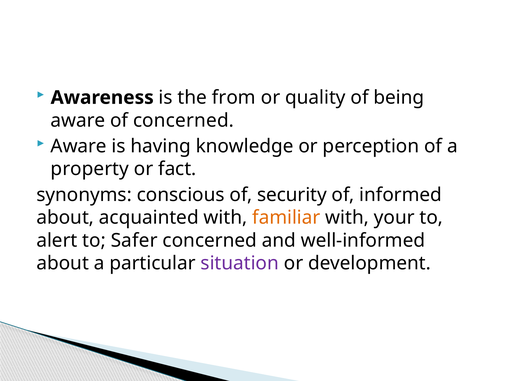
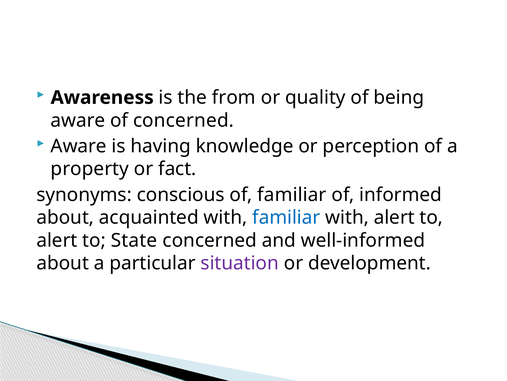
of security: security -> familiar (292, 194)
familiar colour: orange -> blue (286, 217)
with your: your -> alert (394, 217)
Safer: Safer -> State (134, 240)
